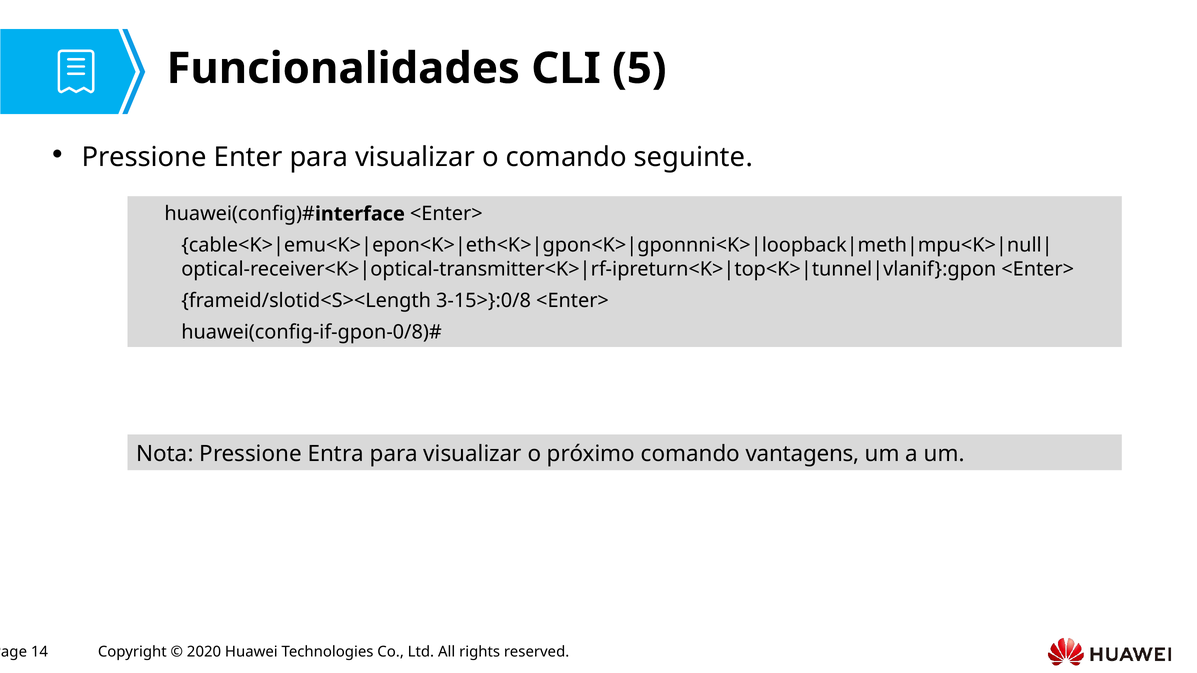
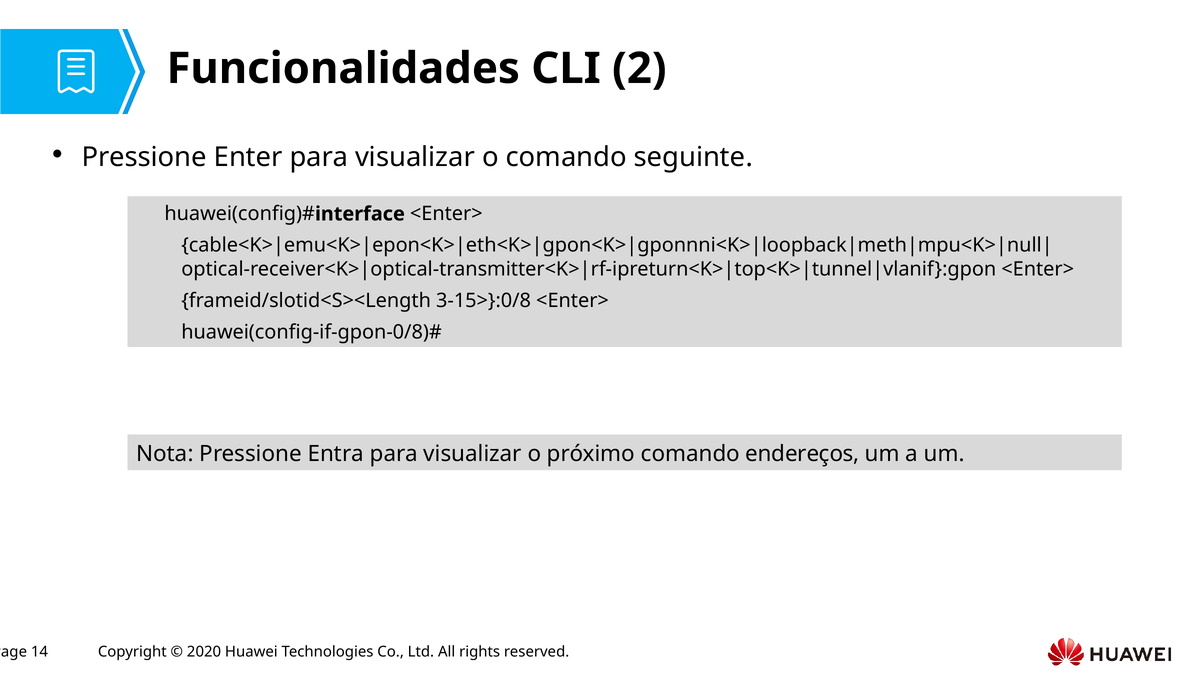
5: 5 -> 2 (639, 69)
vantagens: vantagens -> endereços (802, 454)
